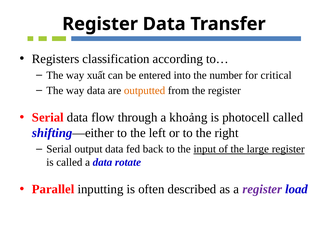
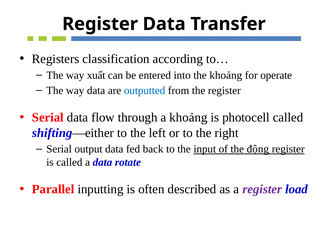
the number: number -> khoảng (226, 75)
critical: critical -> operate (276, 75)
outputted colour: orange -> blue (145, 90)
large: large -> động (258, 149)
